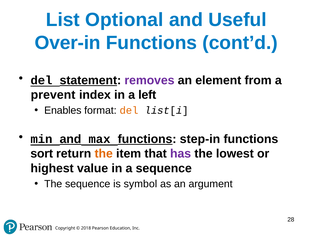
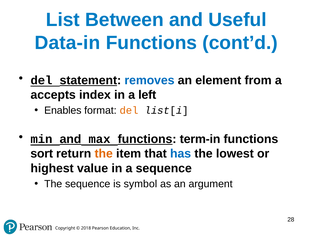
Optional: Optional -> Between (124, 20)
Over-in: Over-in -> Data-in (68, 43)
removes colour: purple -> blue (149, 80)
prevent: prevent -> accepts (53, 95)
step-in: step-in -> term-in (200, 139)
has colour: purple -> blue (181, 154)
